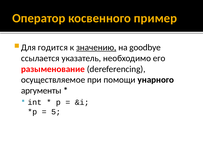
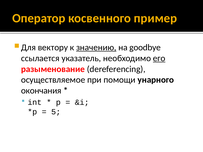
годится: годится -> вектору (53, 47)
его underline: none -> present (159, 58)
аргументы: аргументы -> окончания (41, 91)
